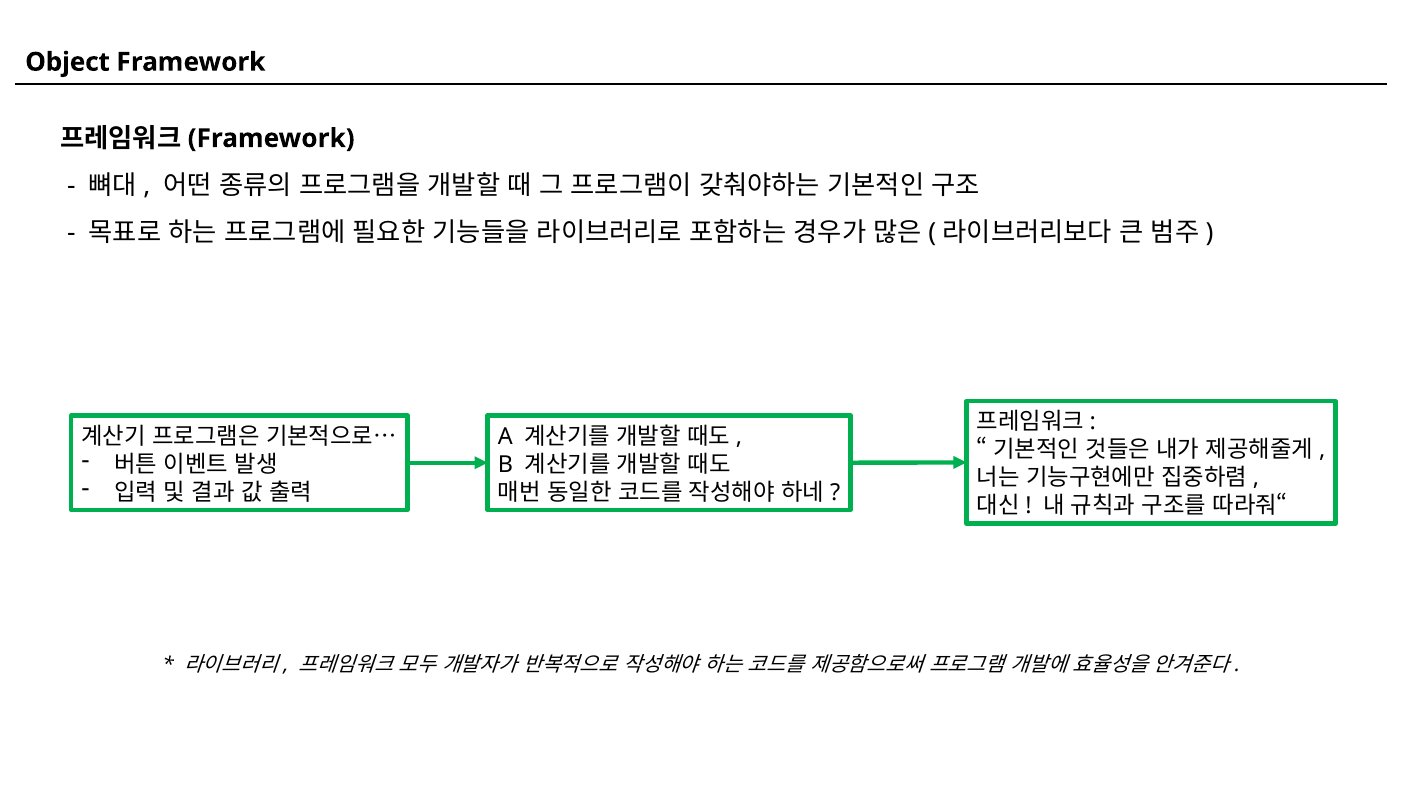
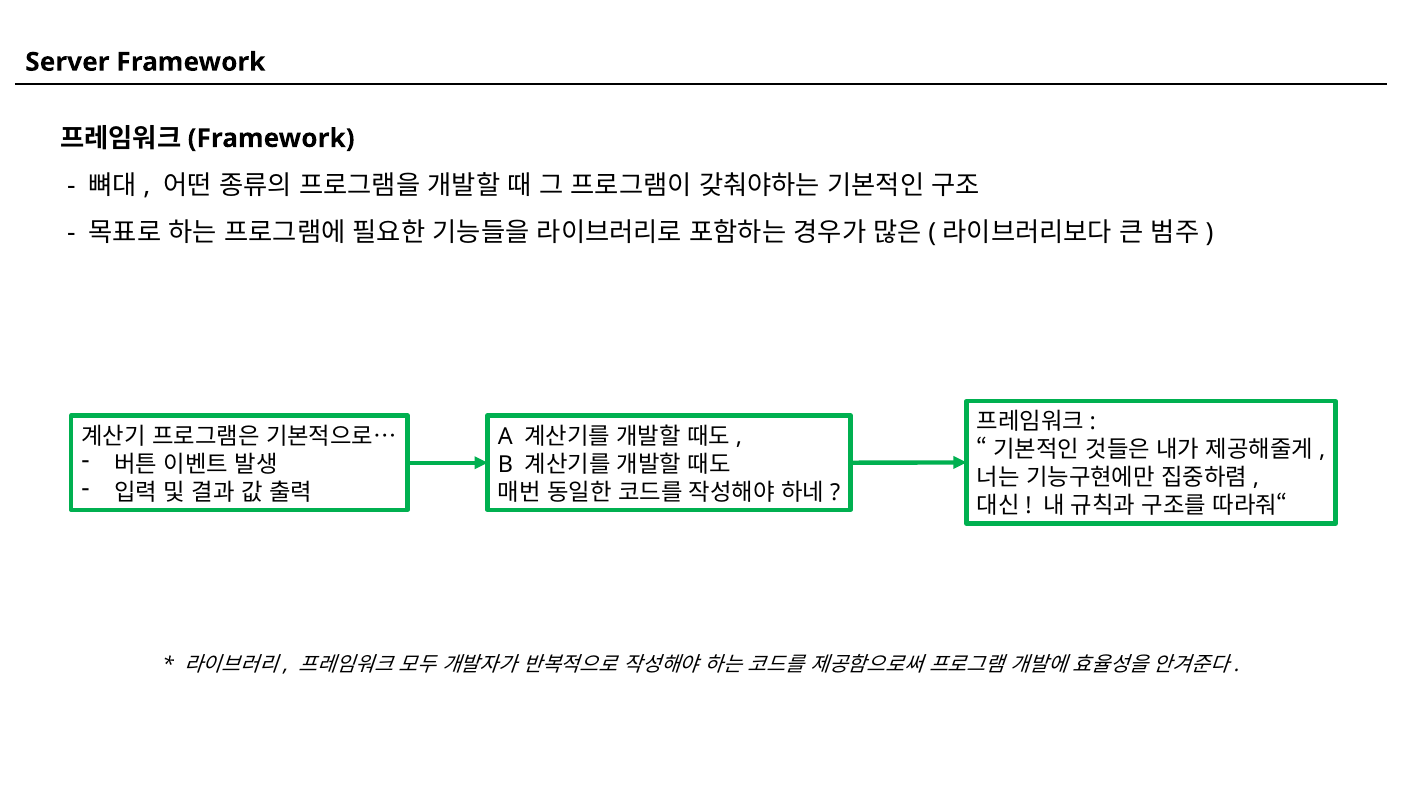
Object: Object -> Server (67, 62)
